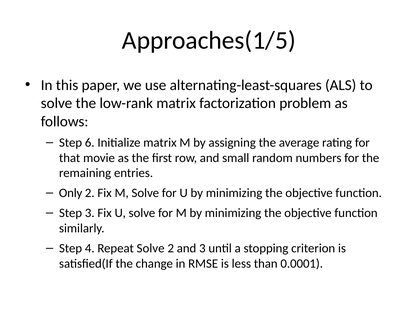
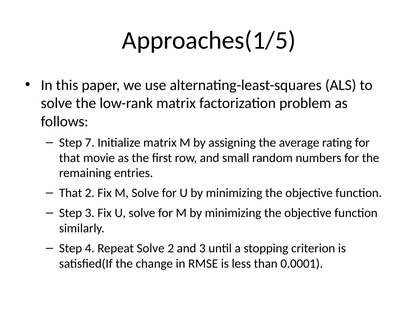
6: 6 -> 7 (90, 143)
Only: Only -> That (71, 193)
